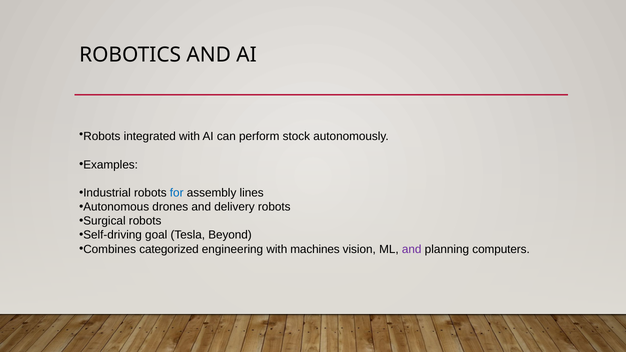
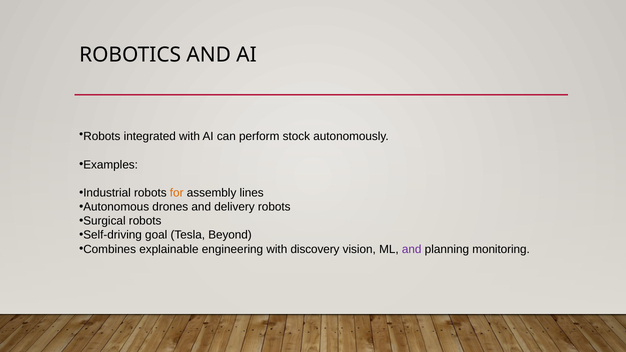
for colour: blue -> orange (177, 193)
categorized: categorized -> explainable (169, 249)
machines: machines -> discovery (315, 249)
computers: computers -> monitoring (501, 249)
